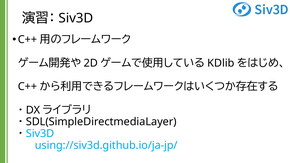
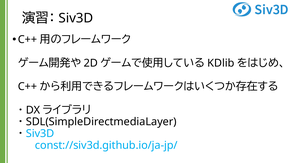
using://siv3d.github.io/ja-jp/: using://siv3d.github.io/ja-jp/ -> const://siv3d.github.io/ja-jp/ (106, 145)
